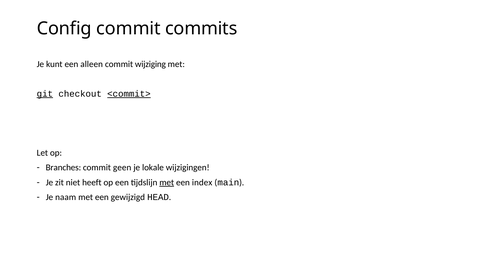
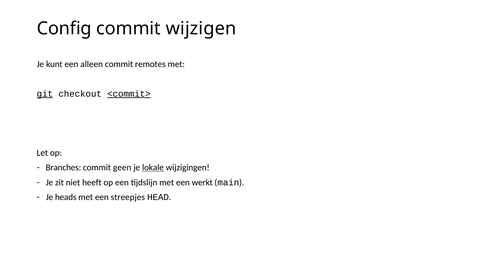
commits: commits -> wijzigen (201, 29)
wijziging: wijziging -> remotes (150, 64)
lokale underline: none -> present (153, 168)
met underline: present -> none (167, 182)
index: index -> werkt (202, 182)
naam: naam -> heads (66, 197)
gewijzigd: gewijzigd -> streepjes (128, 197)
